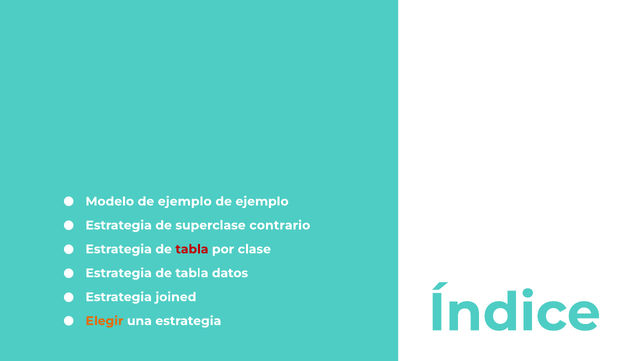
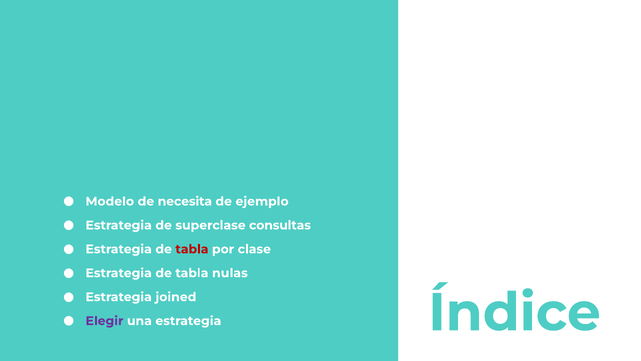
Modelo de ejemplo: ejemplo -> necesita (185, 201)
contrario: contrario -> consultas (280, 225)
datos: datos -> nulas (230, 273)
Elegir colour: orange -> purple (104, 321)
